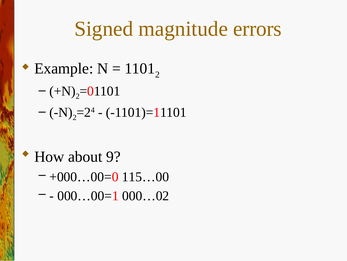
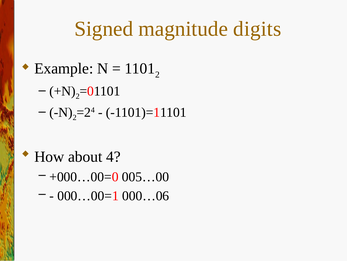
errors: errors -> digits (257, 29)
9: 9 -> 4 (113, 156)
115…00: 115…00 -> 005…00 (145, 176)
000…02: 000…02 -> 000…06 (146, 195)
